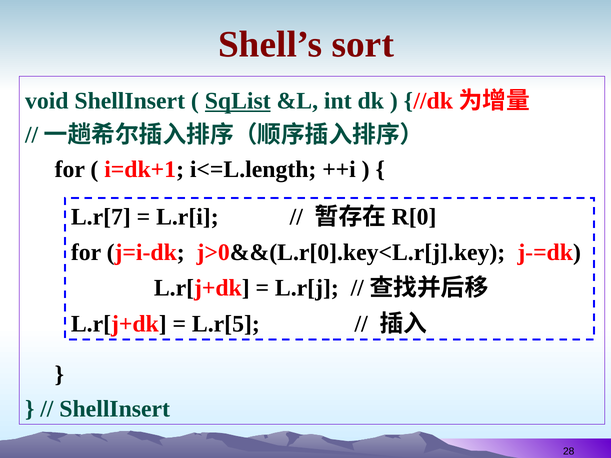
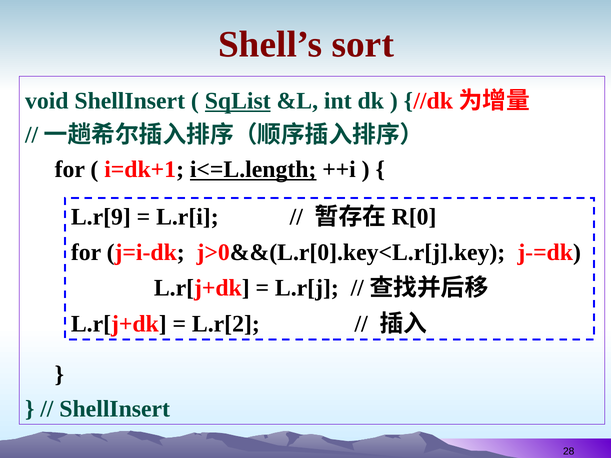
i<=L.length underline: none -> present (253, 169)
L.r[7: L.r[7 -> L.r[9 (101, 217)
L.r[5: L.r[5 -> L.r[2 (226, 324)
